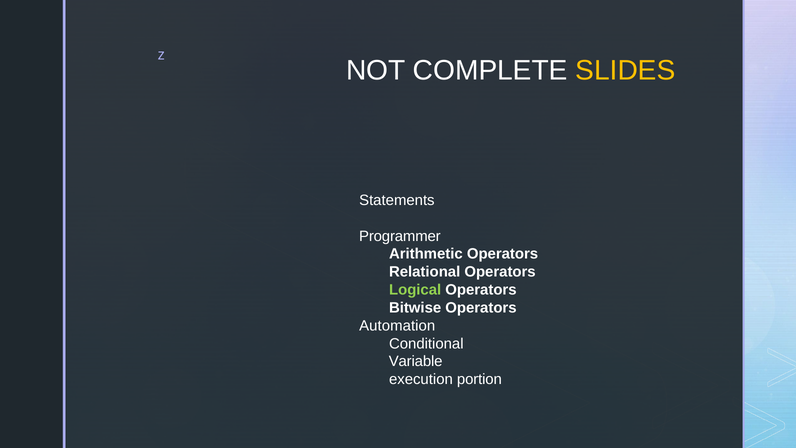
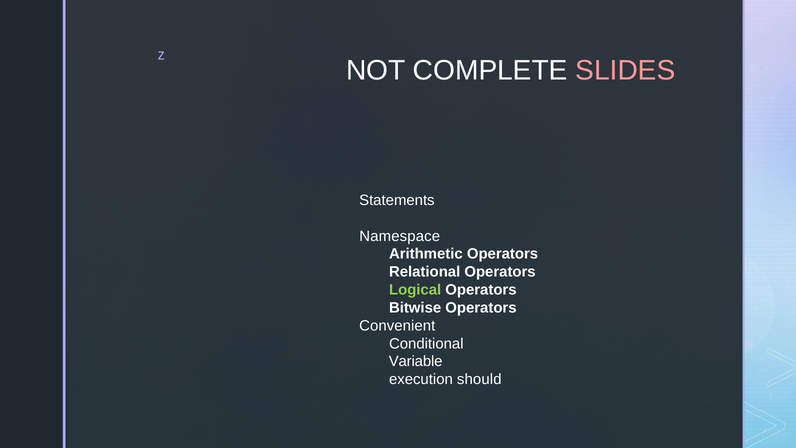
SLIDES colour: yellow -> pink (625, 71)
Programmer: Programmer -> Namespace (400, 236)
Automation: Automation -> Convenient (397, 325)
portion: portion -> should (479, 379)
